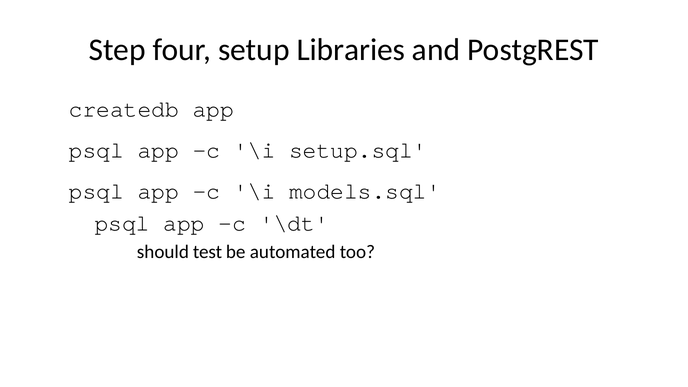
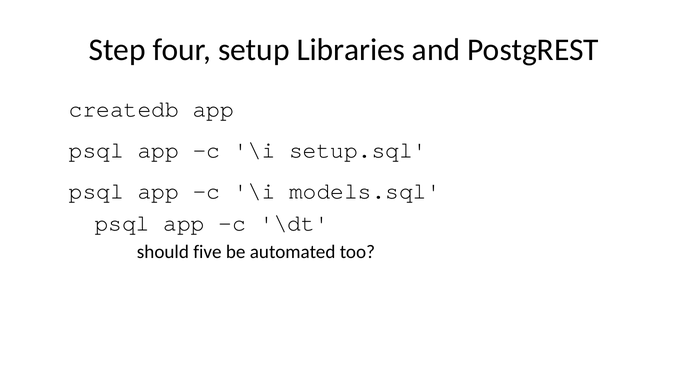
test: test -> five (207, 252)
